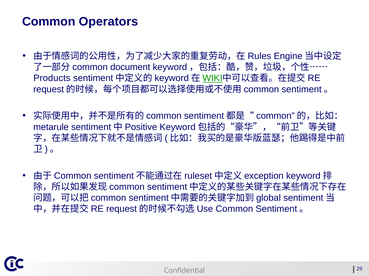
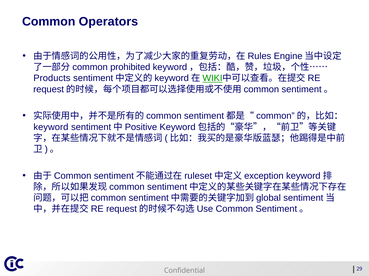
document: document -> prohibited (130, 67)
metarule: metarule -> keyword (51, 127)
